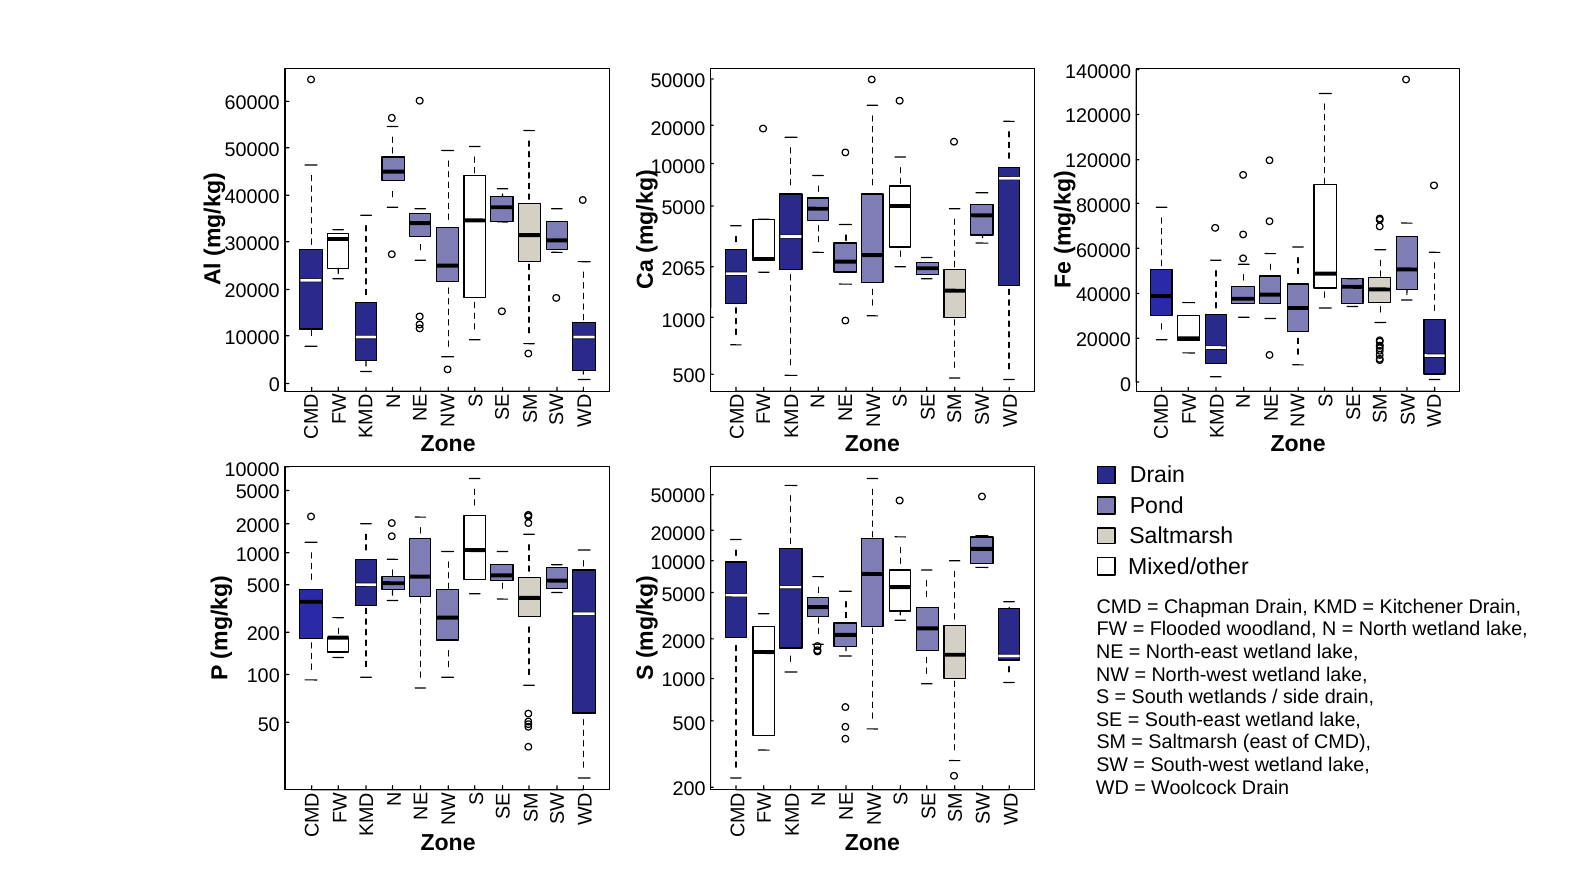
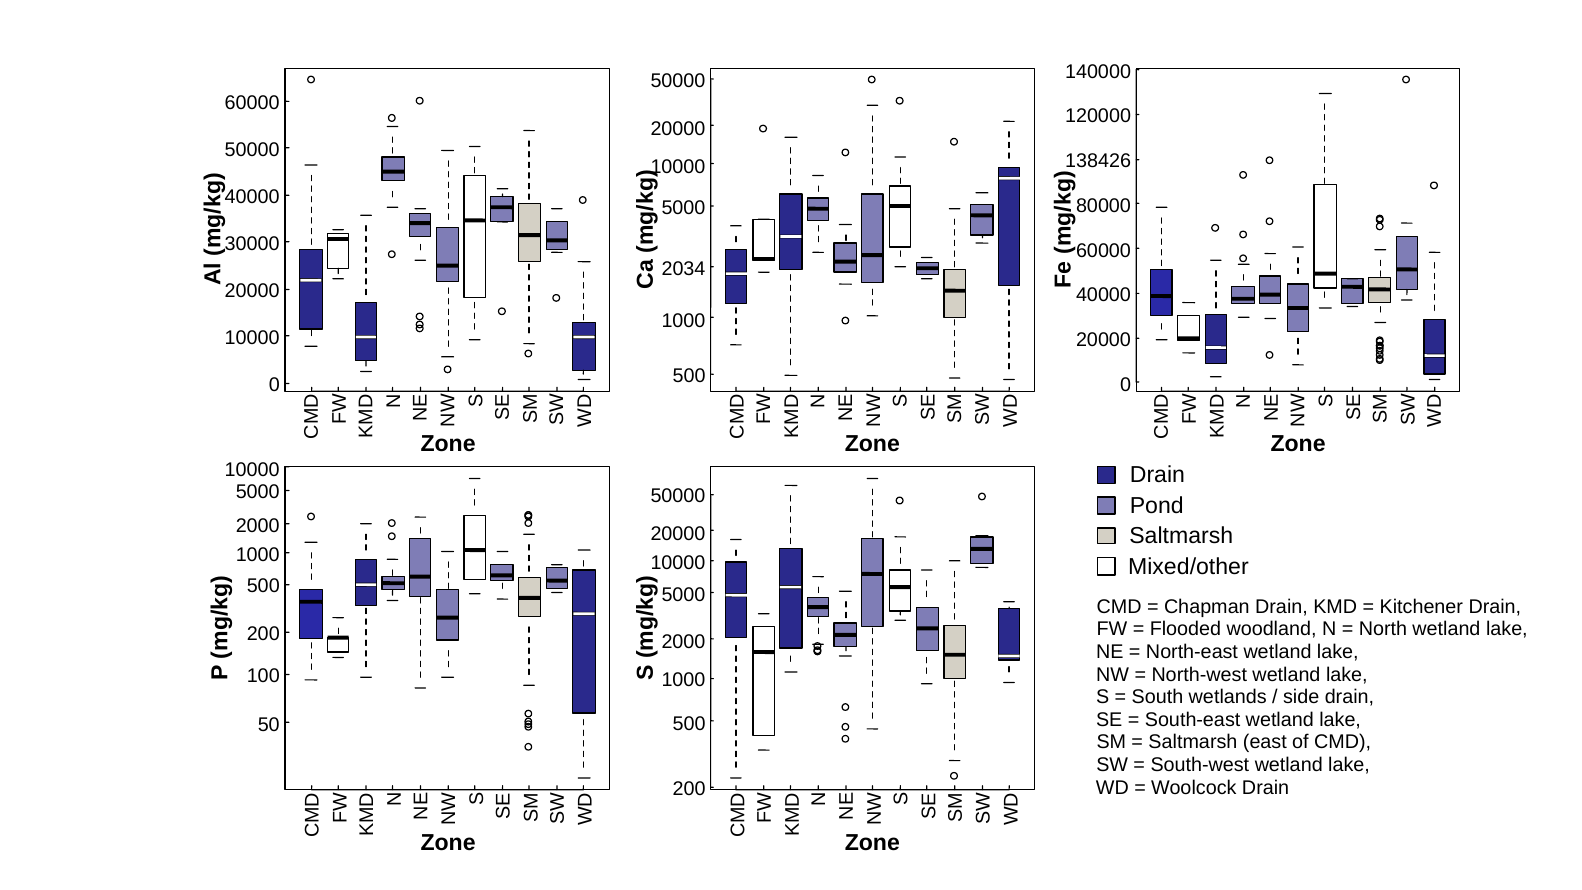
120000: 120000 -> 138426 (1098, 161)
2065: 2065 -> 2034 (683, 269)
